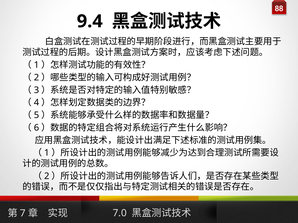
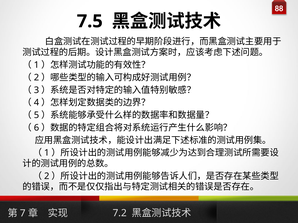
9.4: 9.4 -> 7.5 (90, 21)
7.0: 7.0 -> 7.2 (120, 213)
